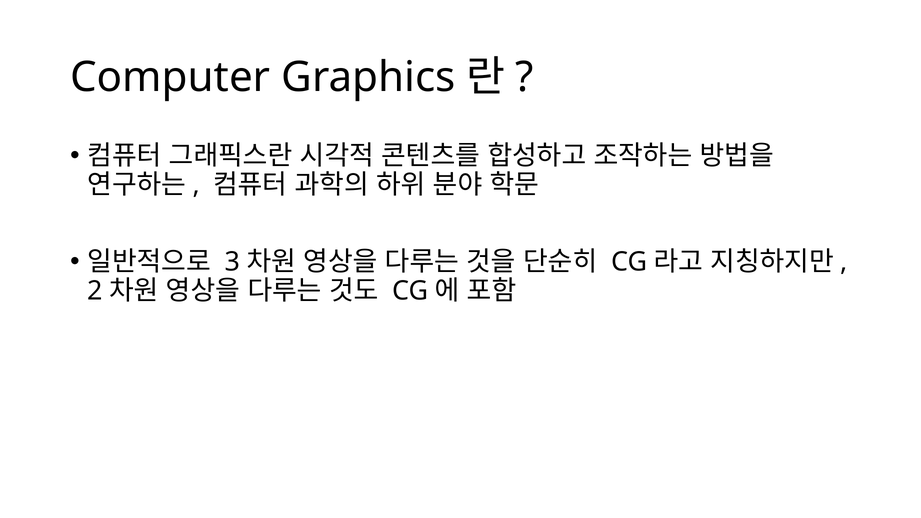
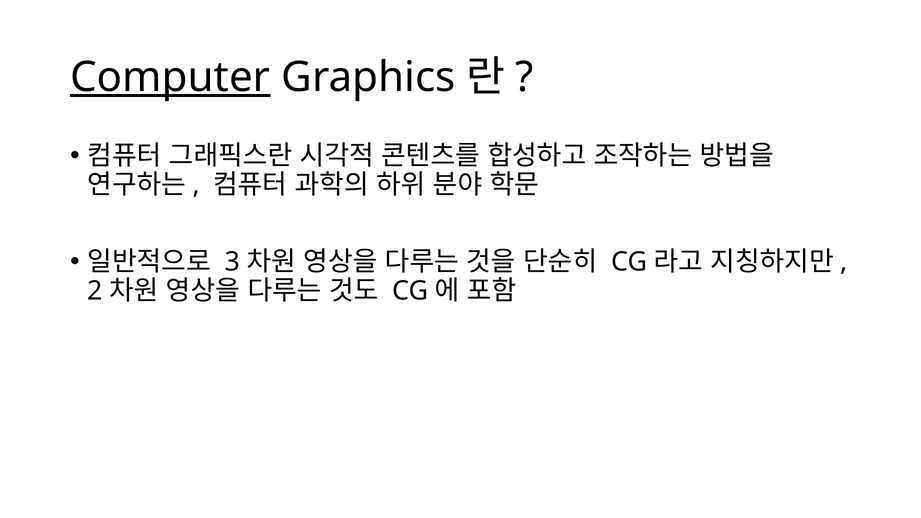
Computer underline: none -> present (170, 77)
